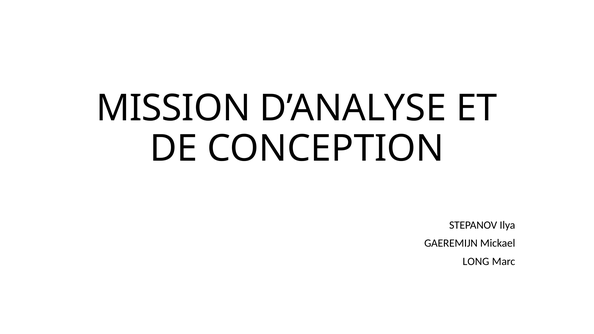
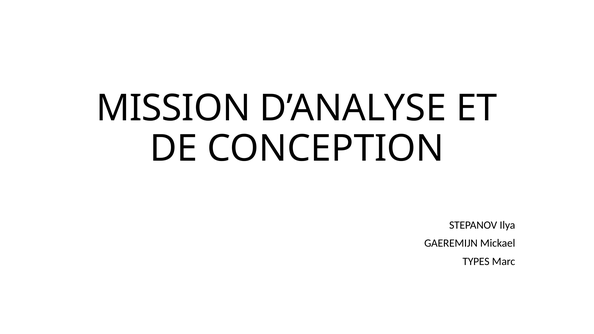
LONG: LONG -> TYPES (476, 262)
